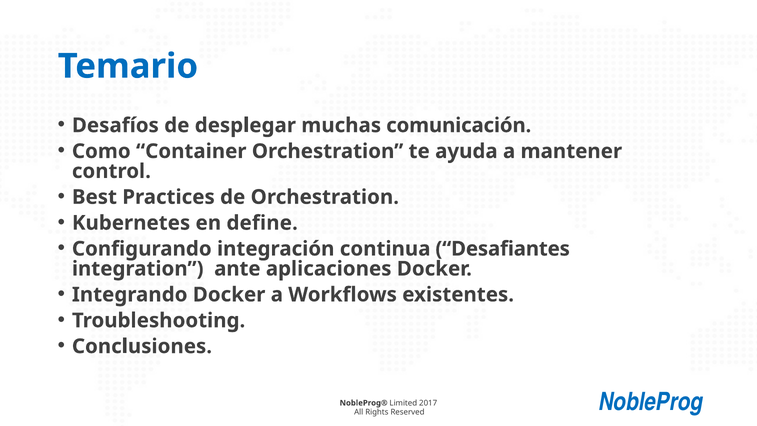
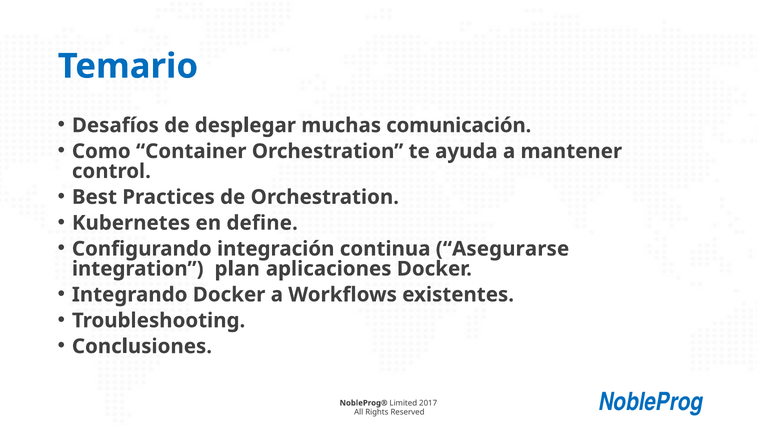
Desafiantes: Desafiantes -> Asegurarse (502, 249)
ante: ante -> plan (237, 269)
